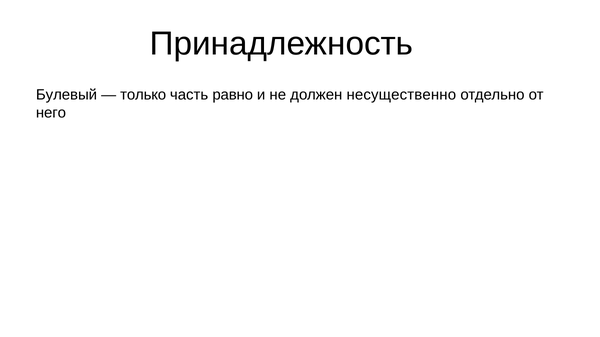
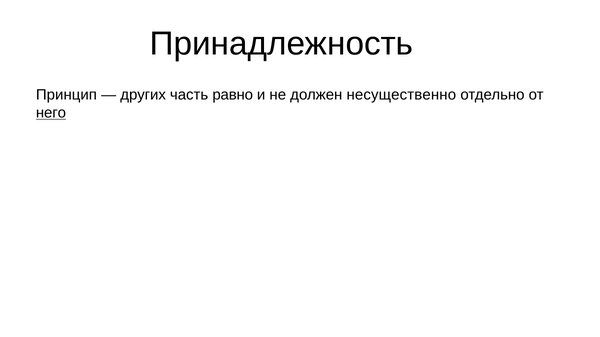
Булевый: Булевый -> Принцип (66, 95)
только: только -> других (143, 95)
него underline: none -> present (51, 113)
